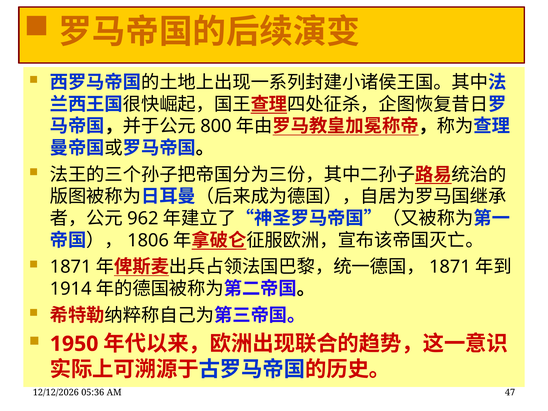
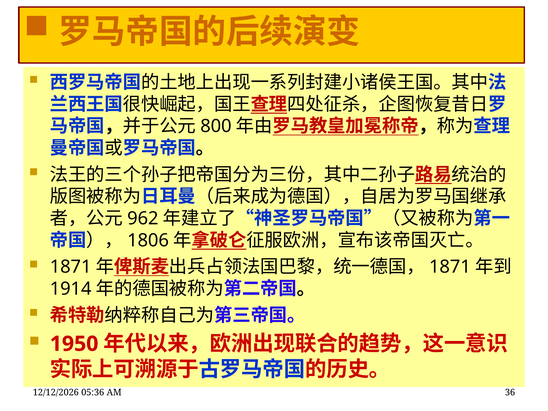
47: 47 -> 36 (510, 392)
